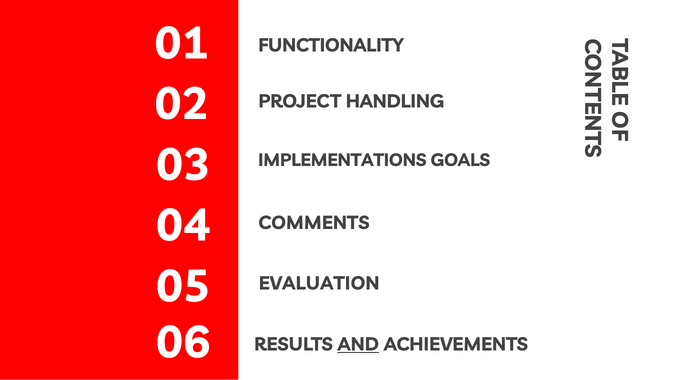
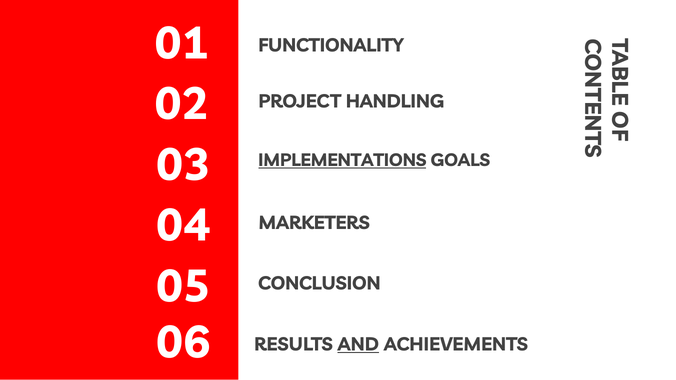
IMPLEMENTATIONS underline: none -> present (342, 160)
COMMENTS: COMMENTS -> MARKETERS (314, 223)
EVALUATION: EVALUATION -> CONCLUSION (319, 284)
